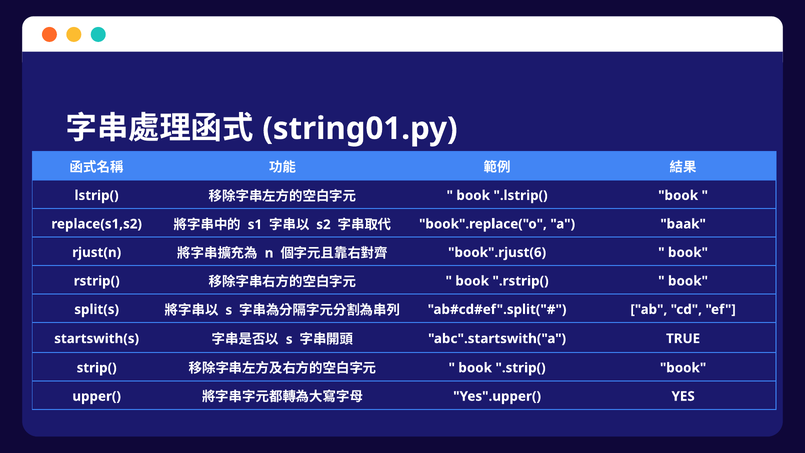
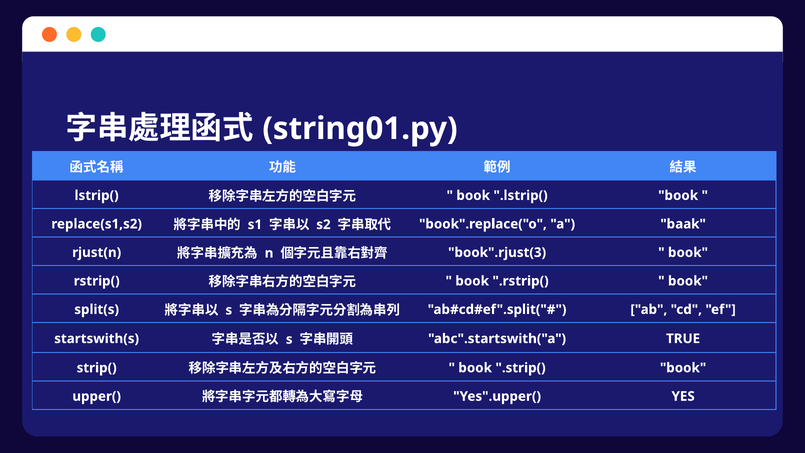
book".rjust(6: book".rjust(6 -> book".rjust(3 (497, 252)
